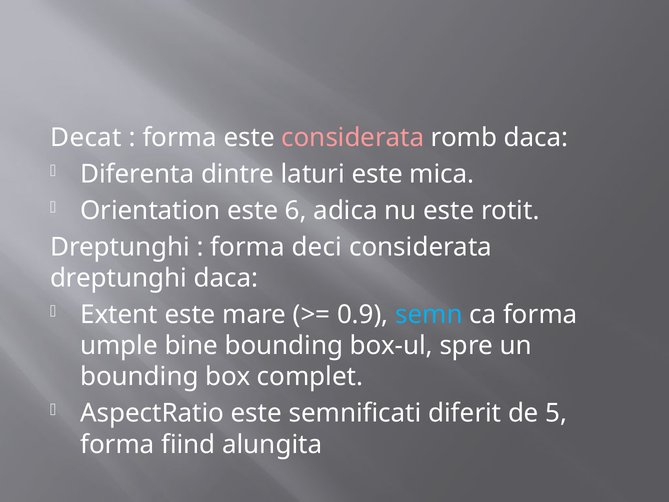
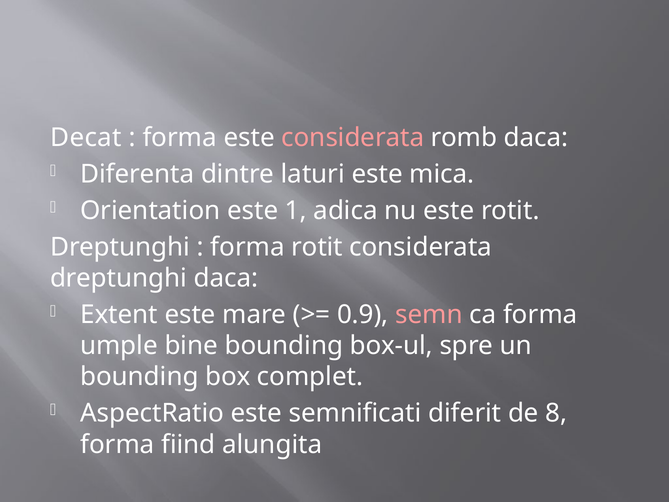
6: 6 -> 1 (296, 210)
forma deci: deci -> rotit (317, 247)
semn colour: light blue -> pink (429, 314)
5: 5 -> 8 (556, 413)
